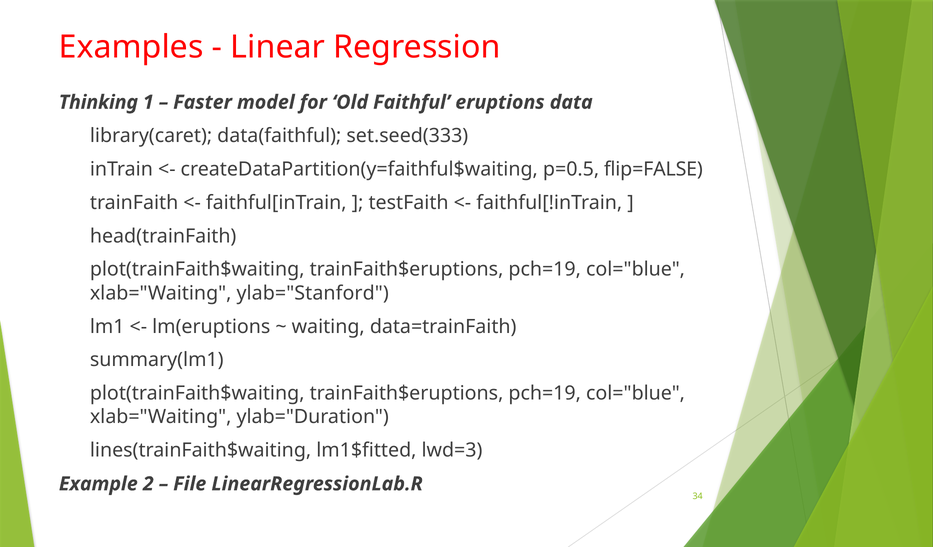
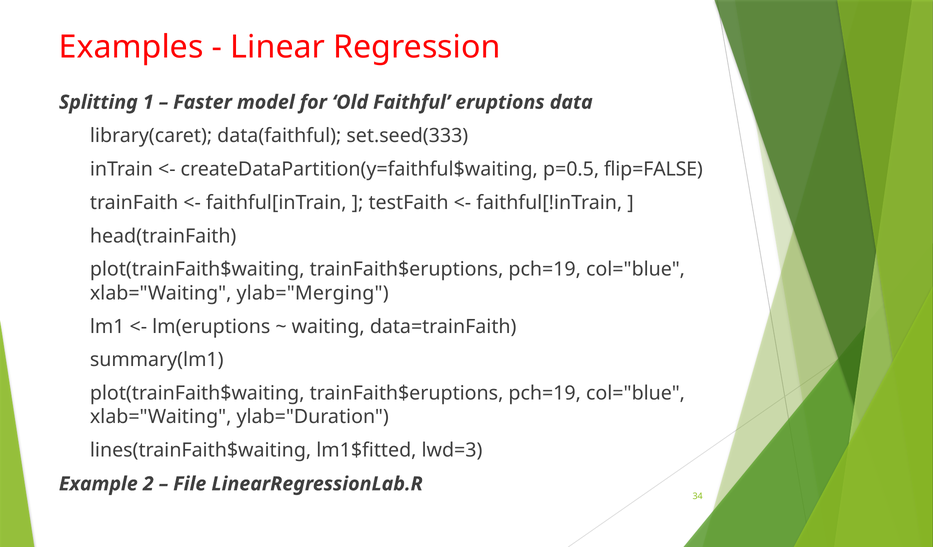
Thinking: Thinking -> Splitting (98, 102)
ylab="Stanford: ylab="Stanford -> ylab="Merging (313, 293)
